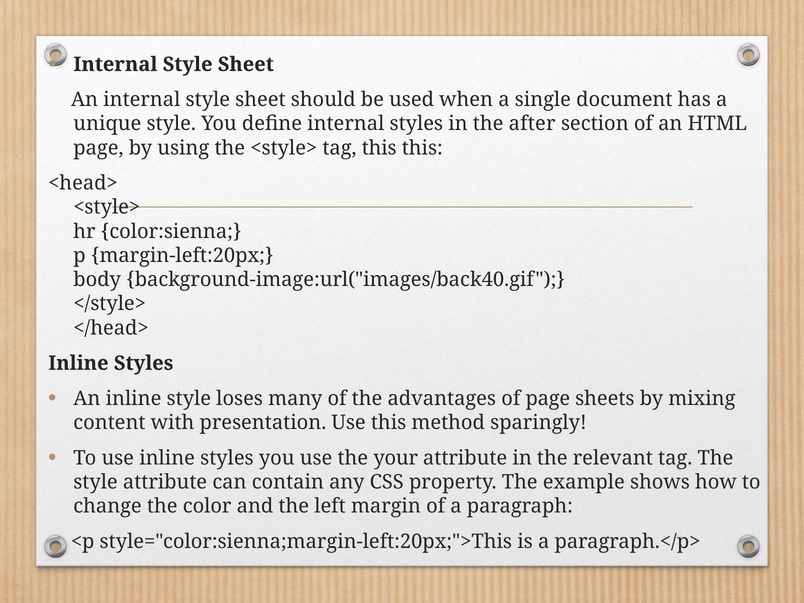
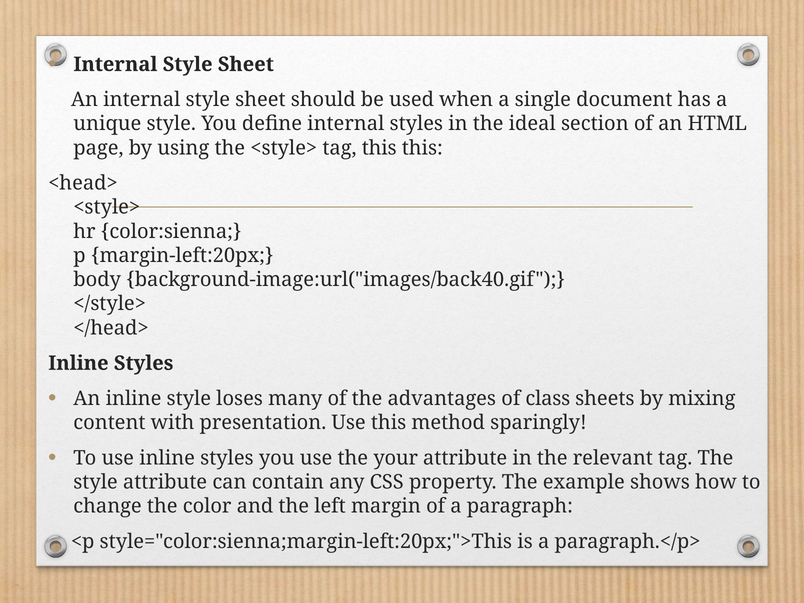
after: after -> ideal (532, 124)
of page: page -> class (548, 399)
